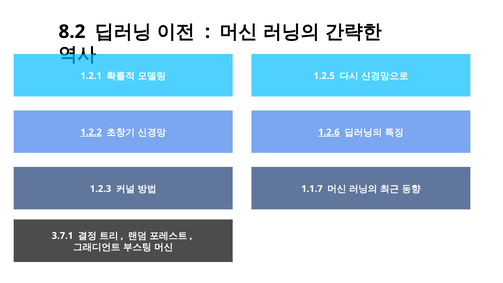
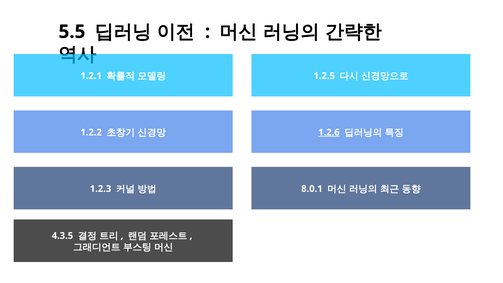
8.2: 8.2 -> 5.5 (72, 32)
1.2.2 underline: present -> none (91, 132)
1.1.7: 1.1.7 -> 8.0.1 (312, 189)
3.7.1: 3.7.1 -> 4.3.5 (62, 236)
